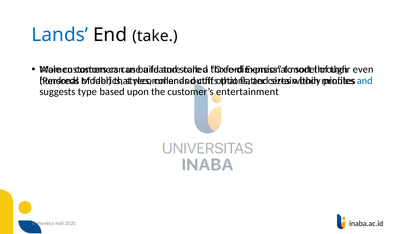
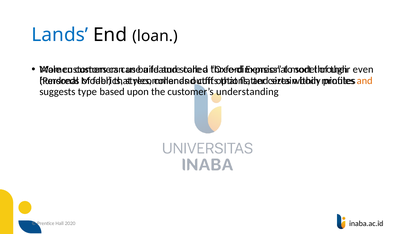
take: take -> loan (155, 36)
and colour: blue -> orange (365, 80)
entertainment: entertainment -> understanding (247, 92)
